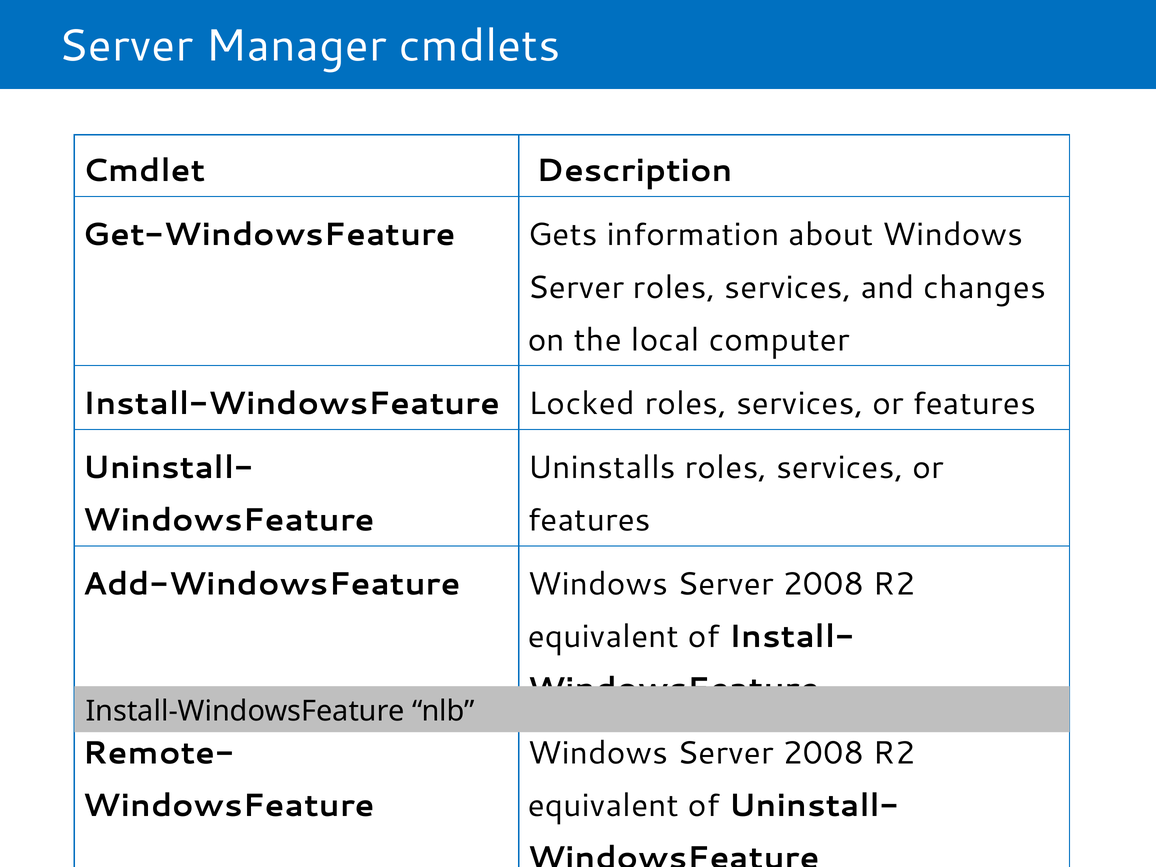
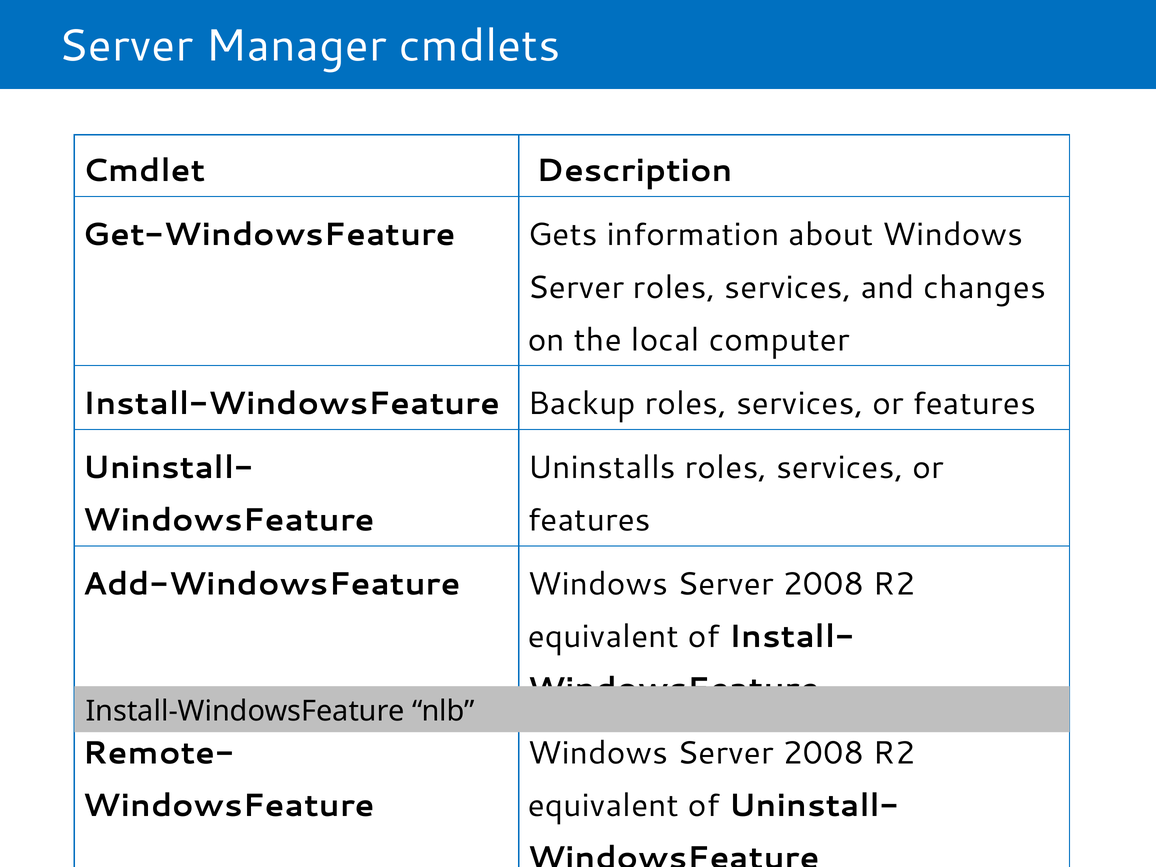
Locked: Locked -> Backup (582, 404)
